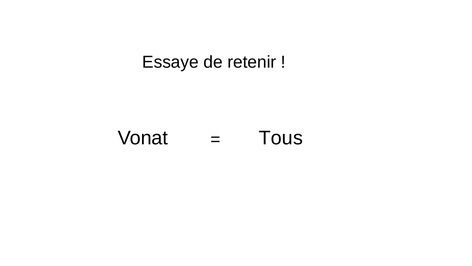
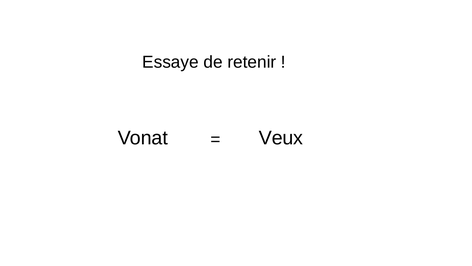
Tous: Tous -> Veux (281, 138)
